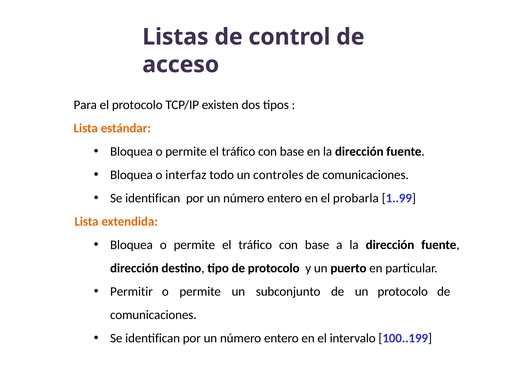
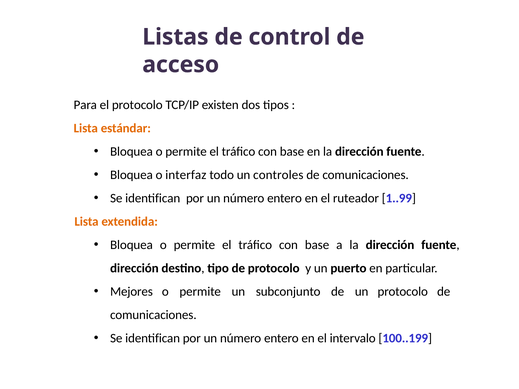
probarla: probarla -> ruteador (356, 198)
Permitir: Permitir -> Mejores (131, 292)
